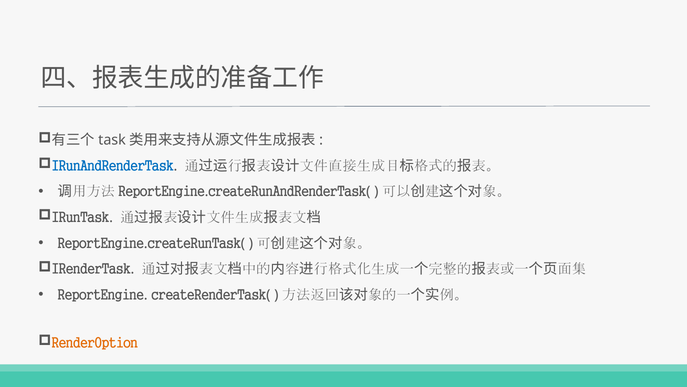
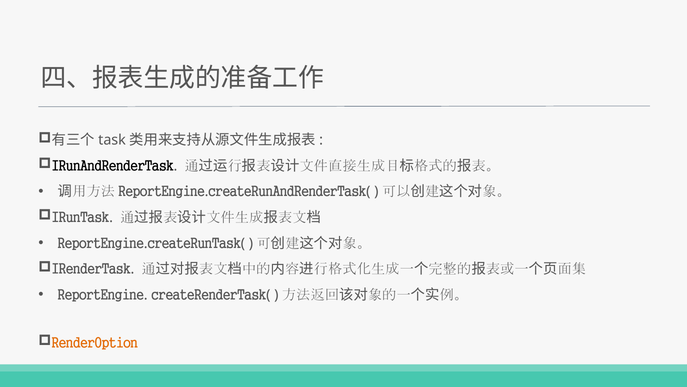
IRunAndRenderTask colour: blue -> black (113, 166)
